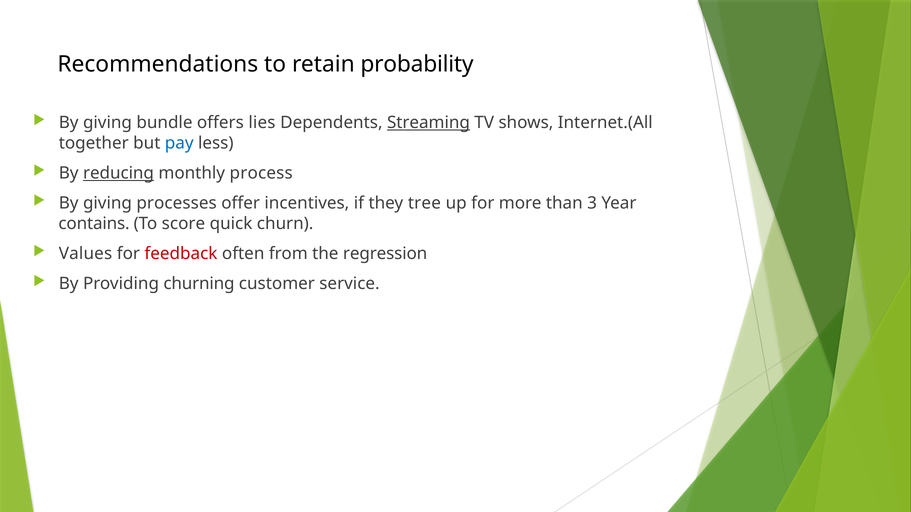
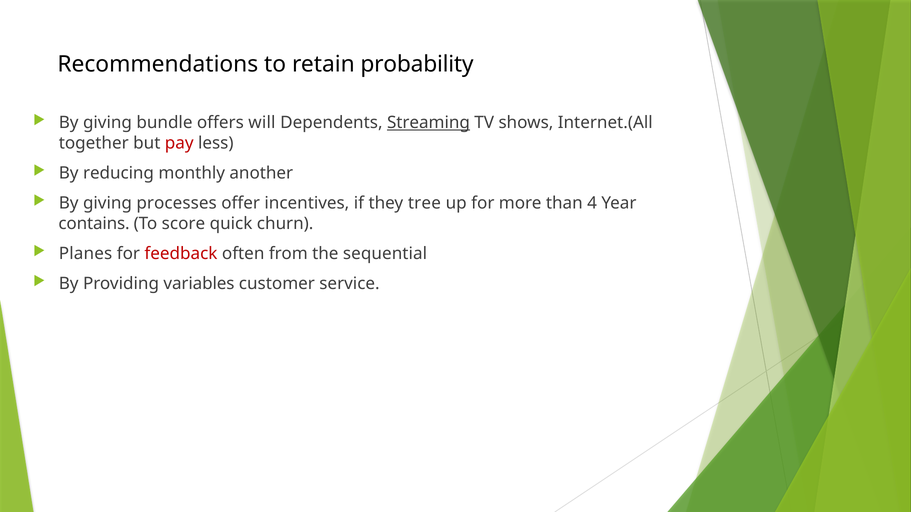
lies: lies -> will (262, 123)
pay colour: blue -> red (179, 143)
reducing underline: present -> none (119, 173)
process: process -> another (261, 173)
3: 3 -> 4 (592, 203)
Values: Values -> Planes (85, 254)
regression: regression -> sequential (385, 254)
churning: churning -> variables (199, 284)
